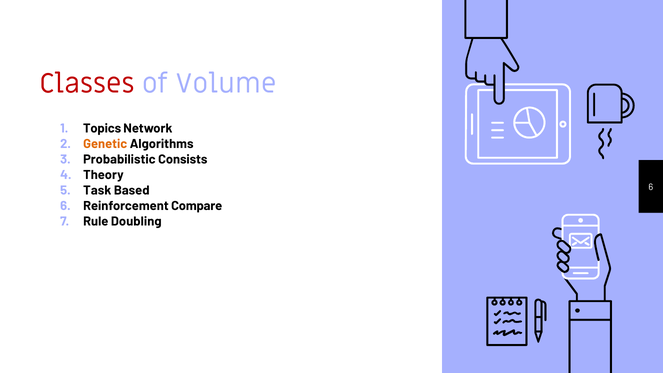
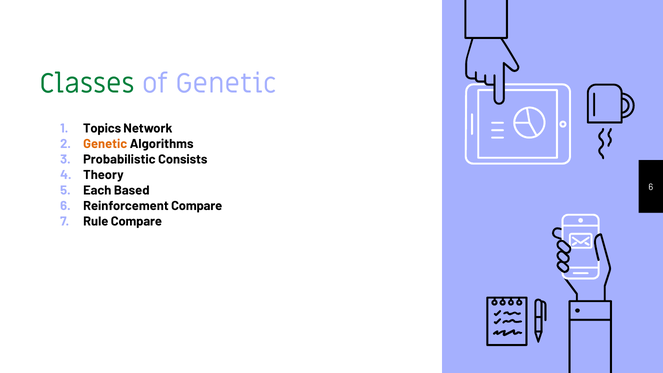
Classes colour: red -> green (87, 83)
of Volume: Volume -> Genetic (226, 83)
Task: Task -> Each (97, 191)
Rule Doubling: Doubling -> Compare (136, 222)
